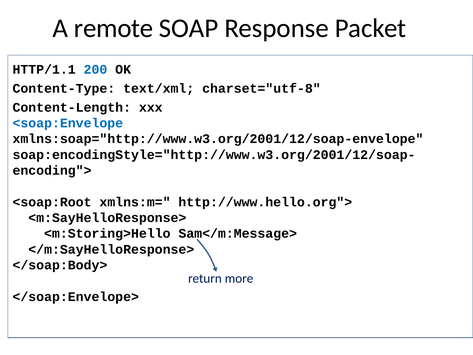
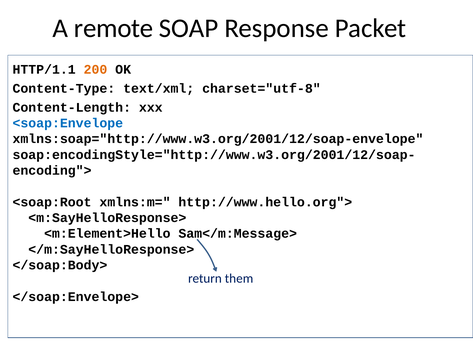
200 colour: blue -> orange (95, 69)
<m:Storing>Hello: <m:Storing>Hello -> <m:Element>Hello (107, 233)
more: more -> them (239, 278)
